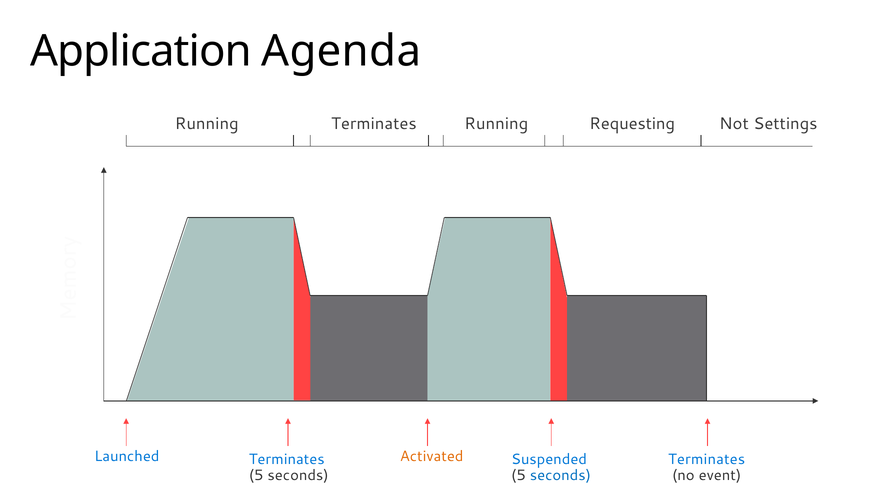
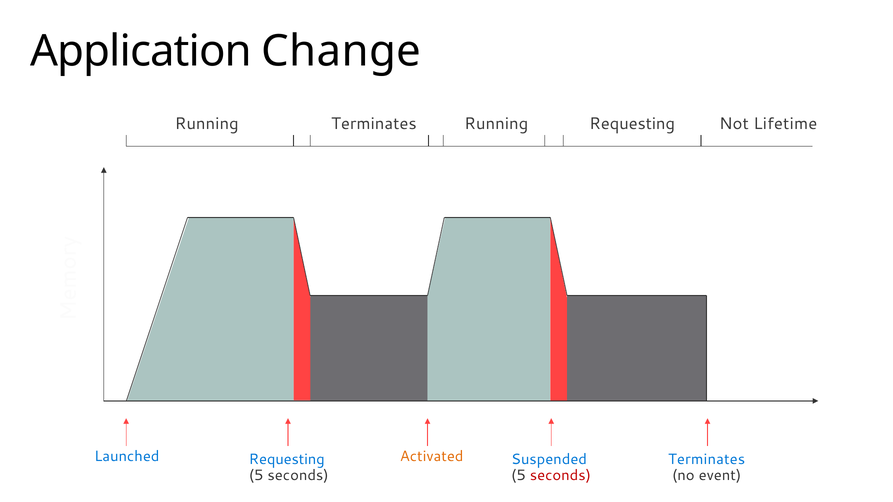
Agenda: Agenda -> Change (341, 51)
Settings: Settings -> Lifetime (785, 124)
Launched Terminates: Terminates -> Requesting (287, 459)
seconds colour: blue -> red (560, 475)
